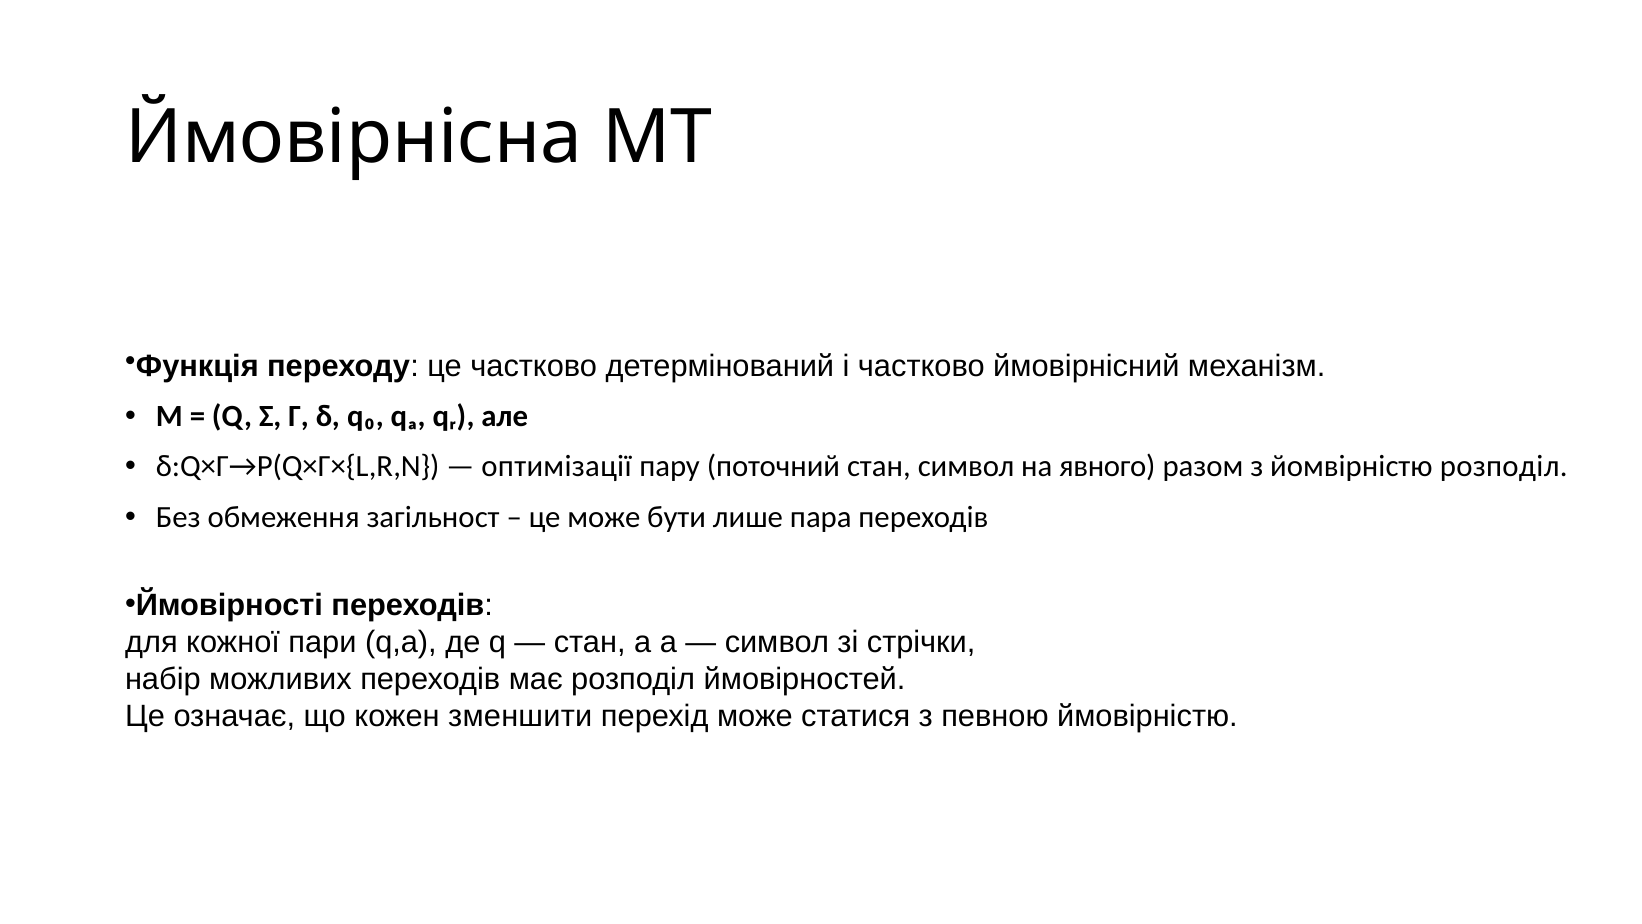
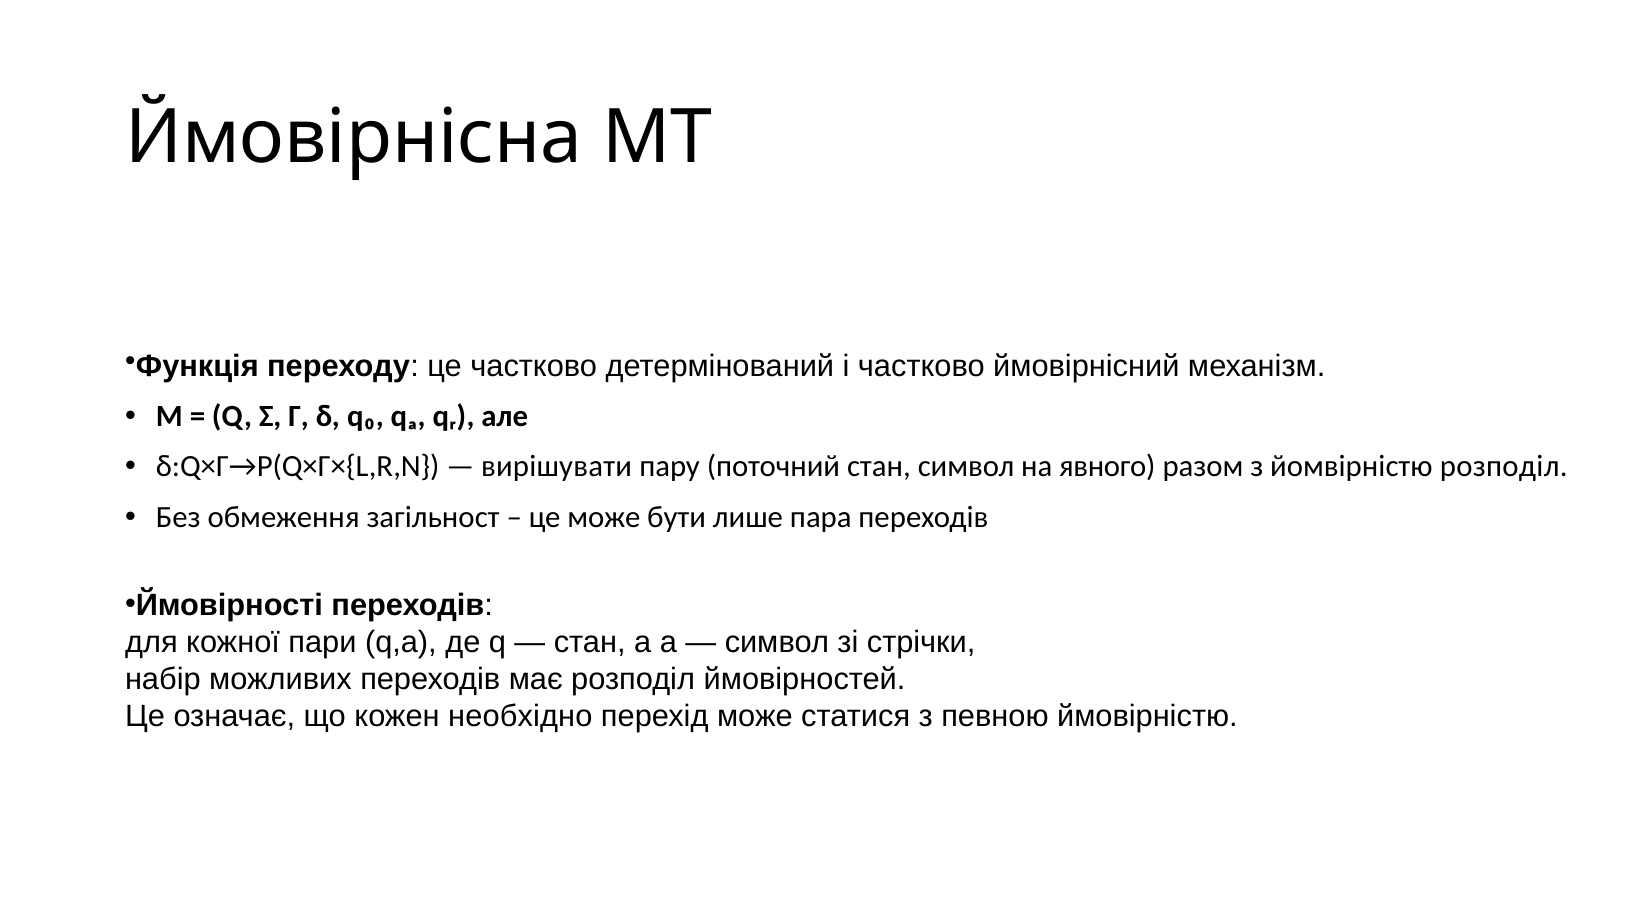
оптимізації: оптимізації -> вирішувати (557, 467)
зменшити: зменшити -> необхідно (520, 716)
